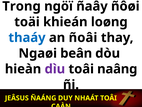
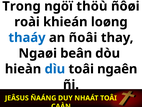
ñaây: ñaây -> thöù (92, 6)
toäi: toäi -> roài (27, 22)
dìu colour: purple -> blue (55, 69)
naâng: naâng -> ngaên (117, 69)
